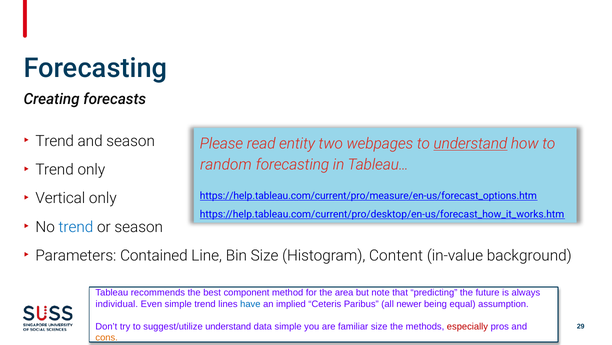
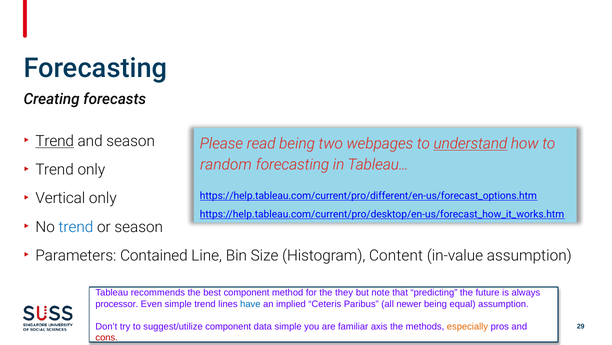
Trend underline: none -> present (55, 141)
read entity: entity -> being (297, 143)
https://help.tableau.com/current/pro/measure/en-us/forecast_options.htm: https://help.tableau.com/current/pro/measure/en-us/forecast_options.htm -> https://help.tableau.com/current/pro/different/en-us/forecast_options.htm (368, 195)
in-value background: background -> assumption (529, 255)
area: area -> they (344, 292)
individual: individual -> processor (117, 303)
suggest/utilize understand: understand -> component (228, 326)
familiar size: size -> axis (379, 326)
especially colour: red -> orange (467, 326)
cons colour: orange -> red (107, 337)
